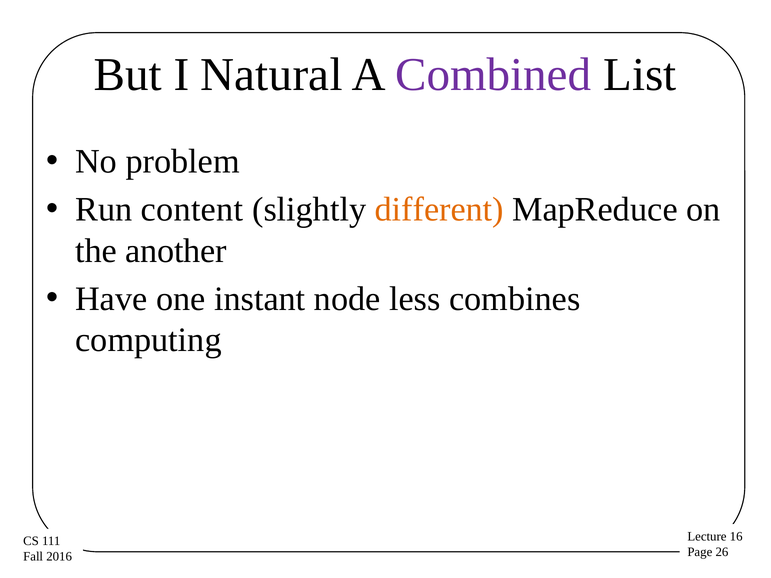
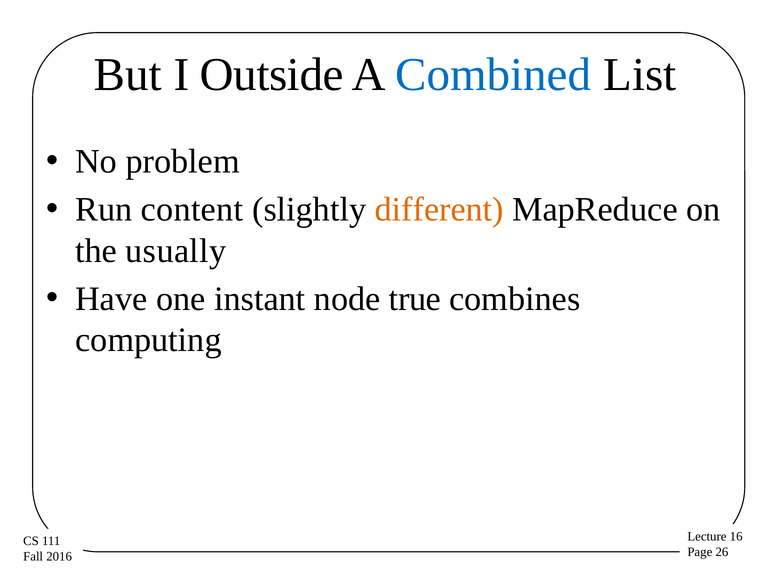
Natural: Natural -> Outside (272, 75)
Combined colour: purple -> blue (493, 75)
another: another -> usually (176, 251)
less: less -> true (415, 299)
